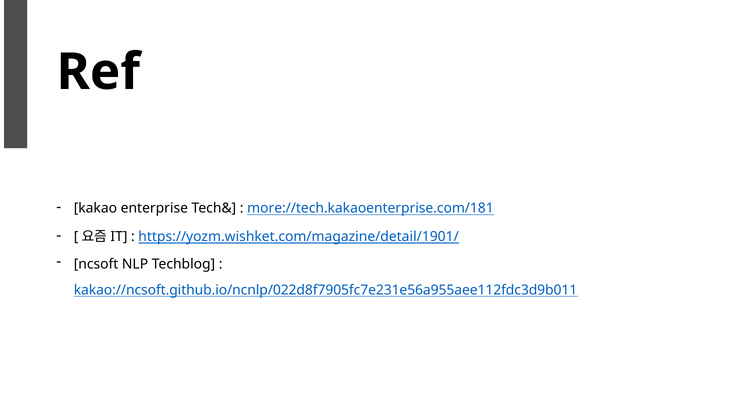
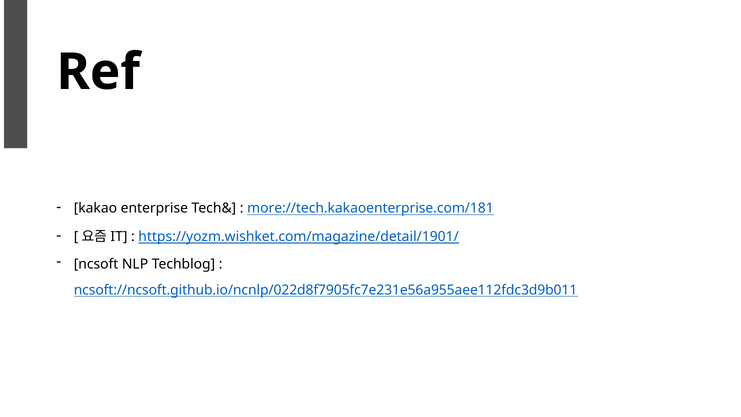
kakao://ncsoft.github.io/ncnlp/022d8f7905fc7e231e56a955aee112fdc3d9b011: kakao://ncsoft.github.io/ncnlp/022d8f7905fc7e231e56a955aee112fdc3d9b011 -> ncsoft://ncsoft.github.io/ncnlp/022d8f7905fc7e231e56a955aee112fdc3d9b011 (326, 290)
